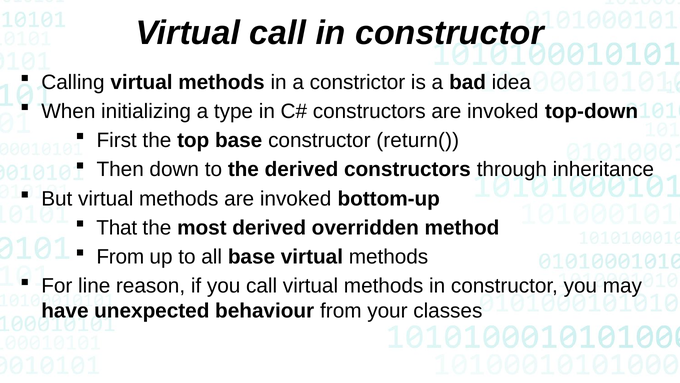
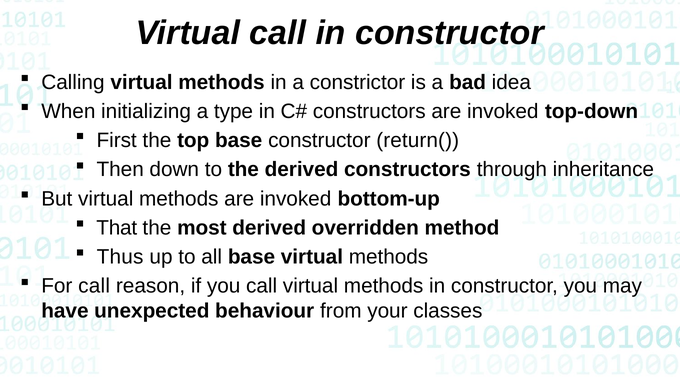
From: From -> Thus (120, 257)
For line: line -> call (94, 286)
